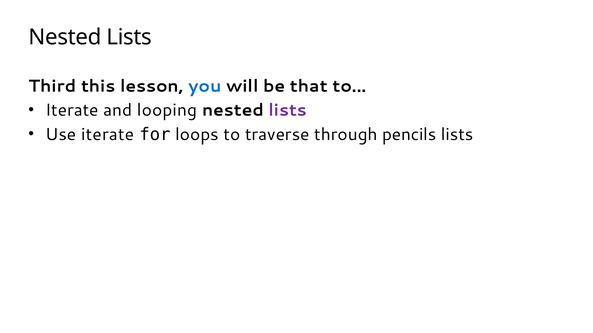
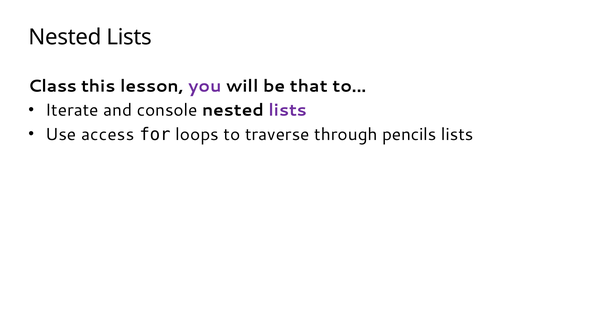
Third: Third -> Class (52, 86)
you colour: blue -> purple (205, 86)
looping: looping -> console (167, 110)
Use iterate: iterate -> access (108, 135)
